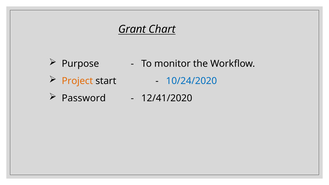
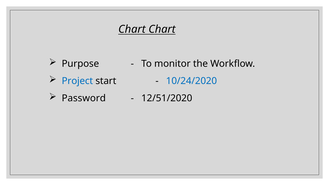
Grant: Grant -> Chart (132, 29)
Project colour: orange -> blue (77, 81)
12/41/2020: 12/41/2020 -> 12/51/2020 (167, 98)
